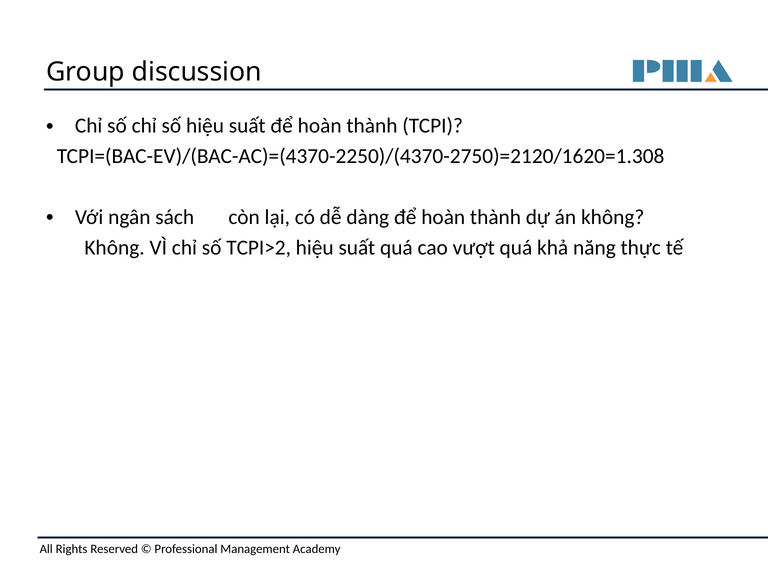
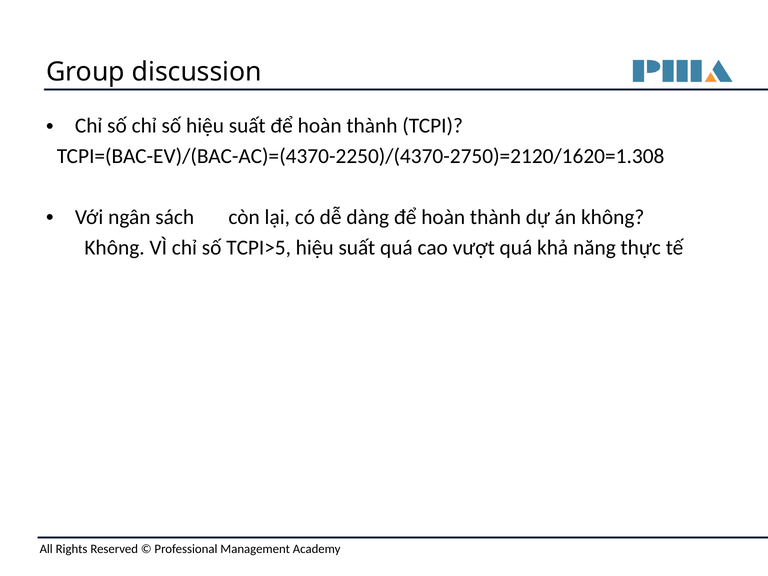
TCPI>2: TCPI>2 -> TCPI>5 (259, 247)
